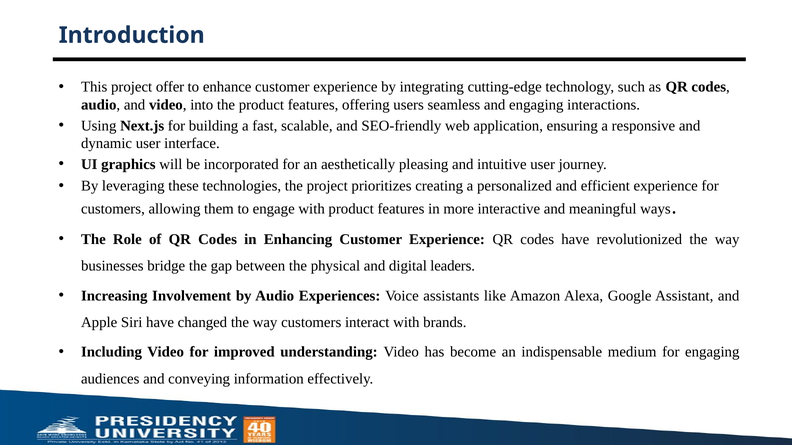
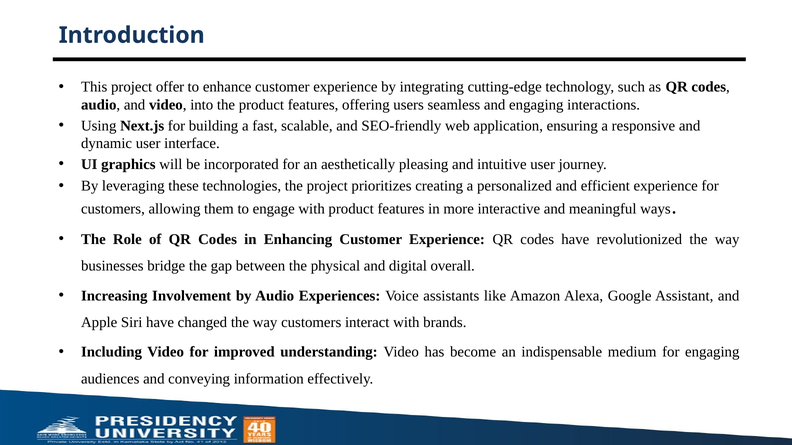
leaders: leaders -> overall (453, 266)
